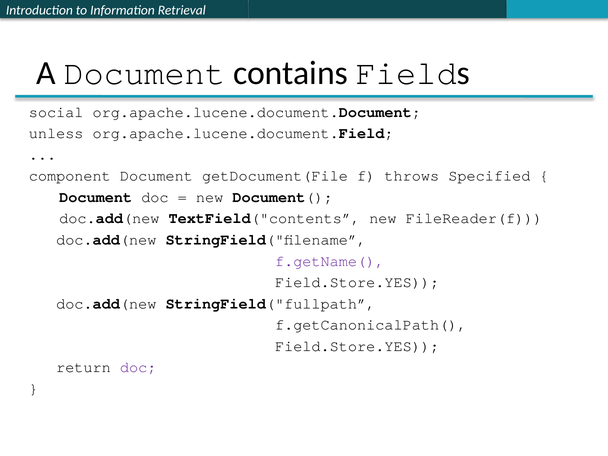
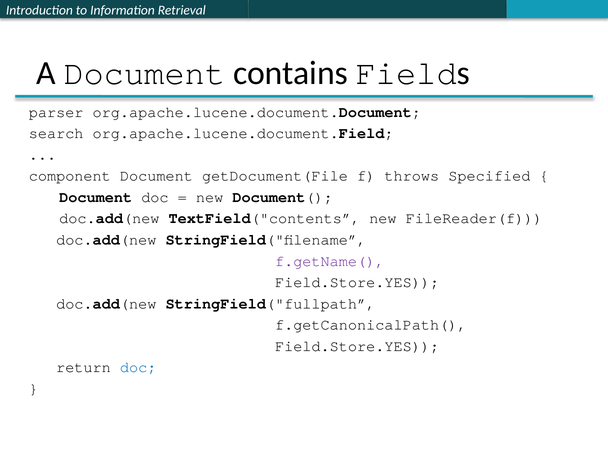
social: social -> parser (56, 112)
unless: unless -> search (56, 133)
doc colour: purple -> blue (138, 367)
